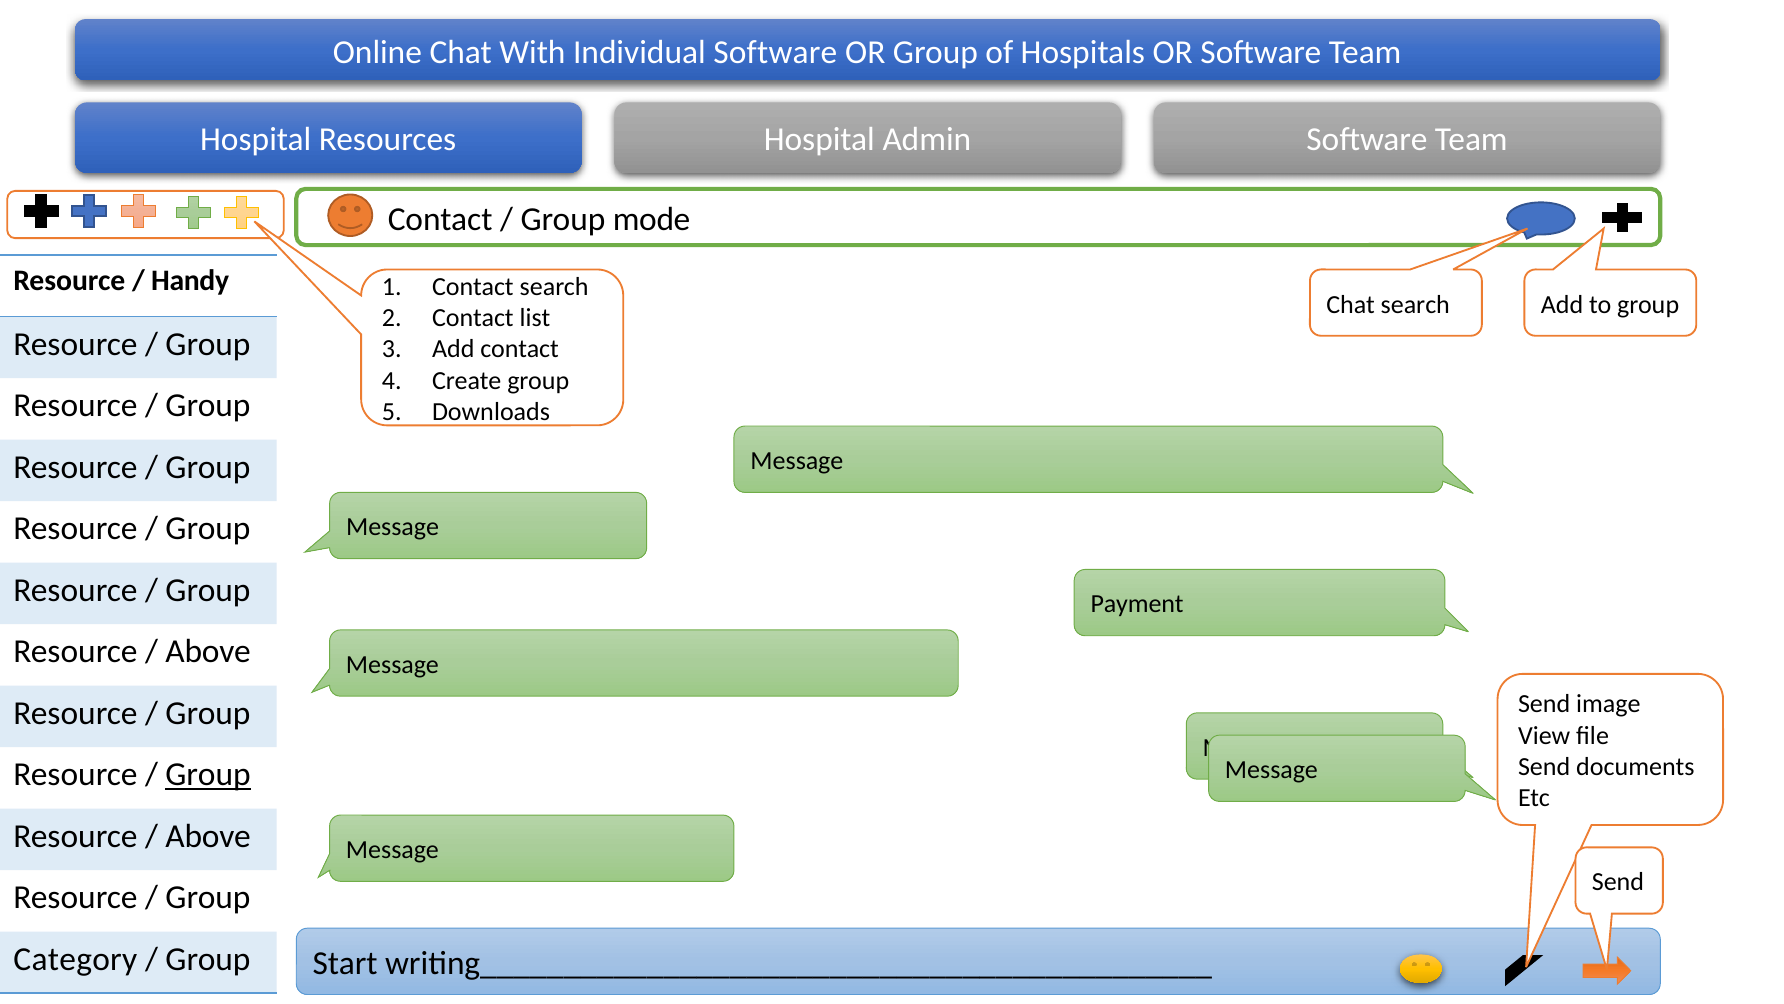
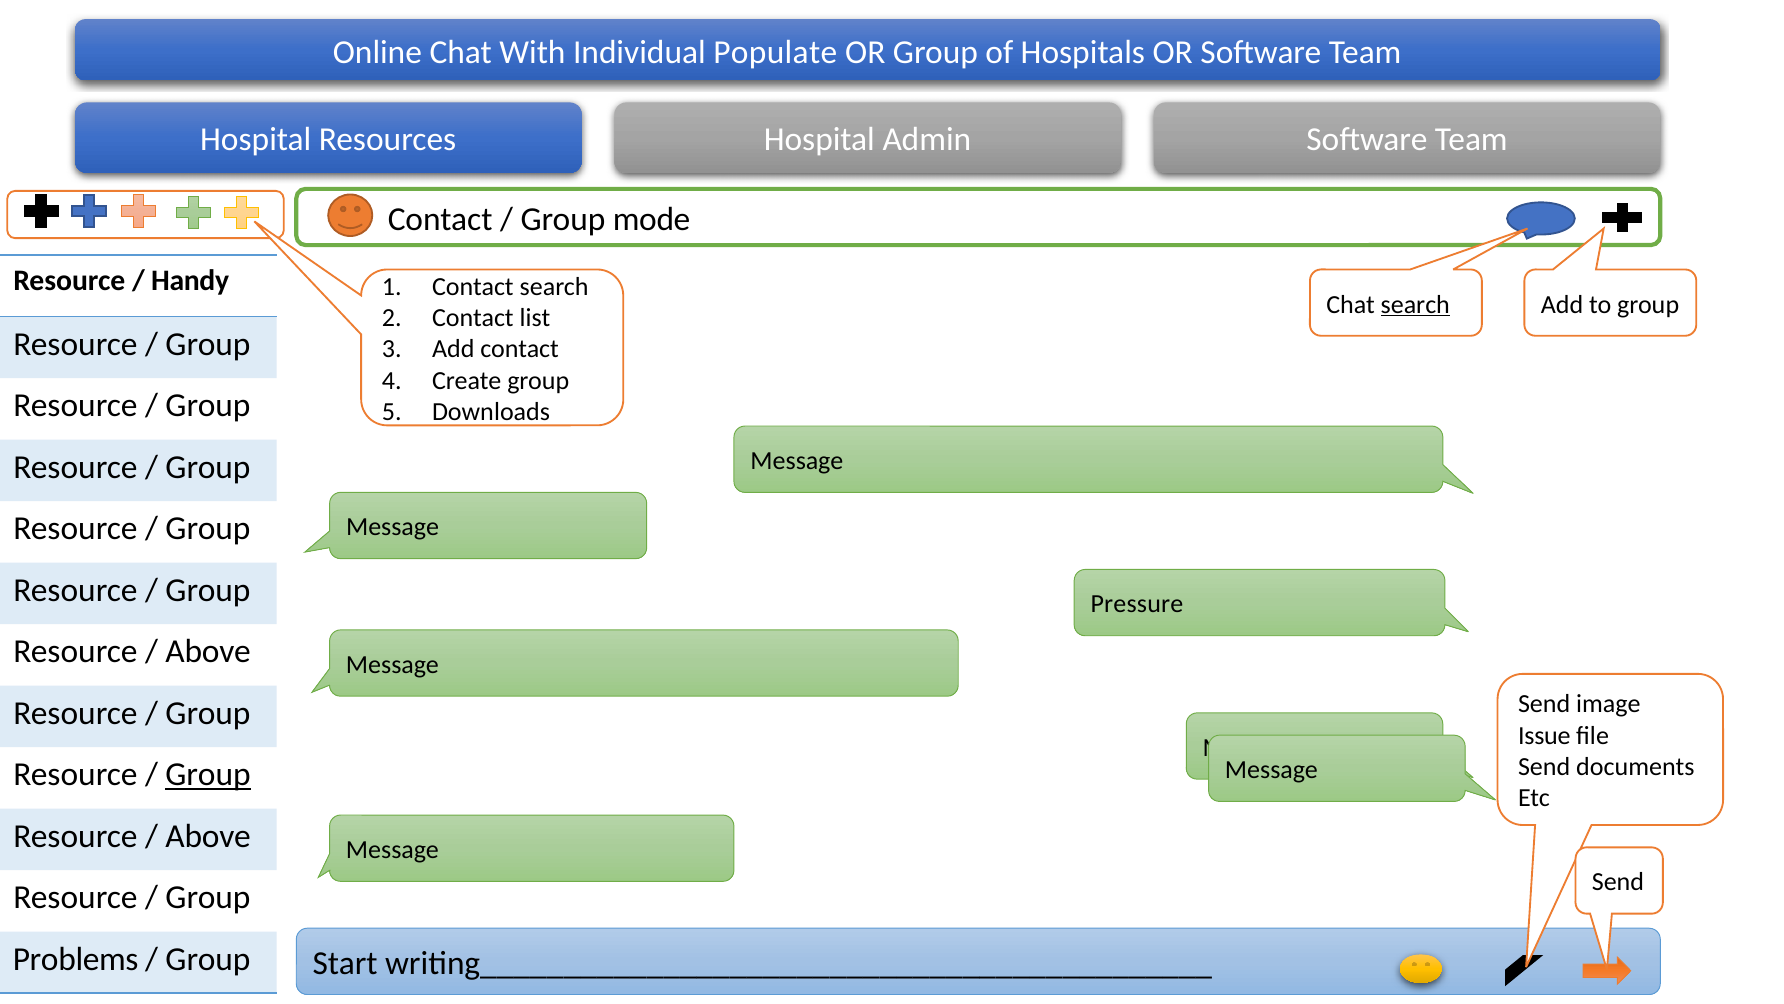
Individual Software: Software -> Populate (775, 52)
search underline: none -> present (1415, 304)
Payment: Payment -> Pressure (1137, 604)
View: View -> Issue (1544, 735)
Category: Category -> Problems (76, 959)
